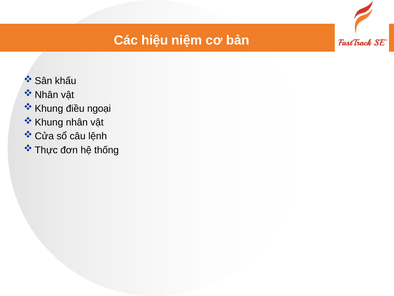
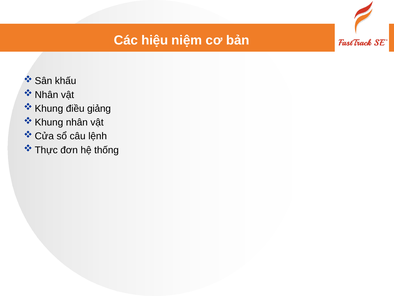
ngoại: ngoại -> giảng (99, 108)
